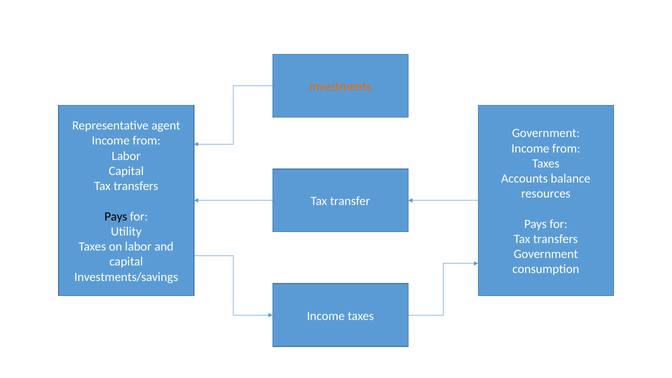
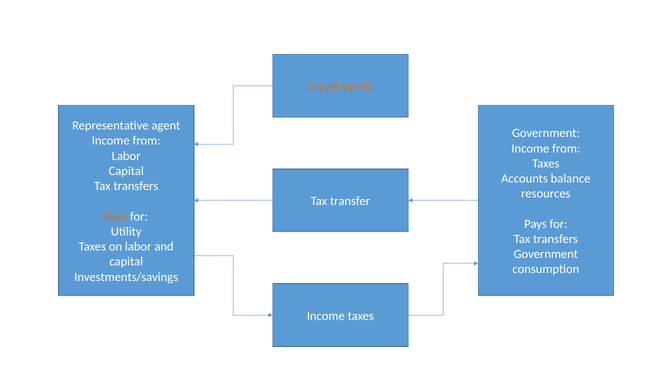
Pays colour: black -> orange (116, 216)
